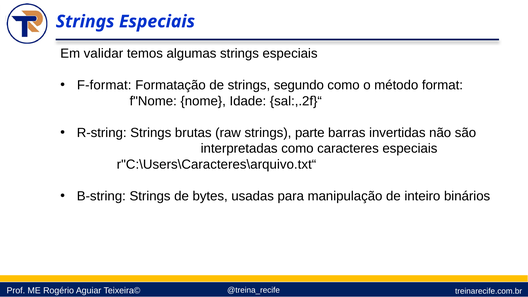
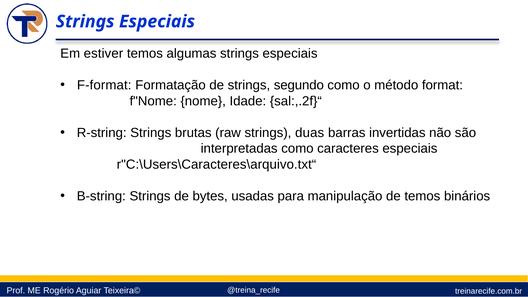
validar: validar -> estiver (103, 54)
parte: parte -> duas (310, 133)
de inteiro: inteiro -> temos (422, 196)
